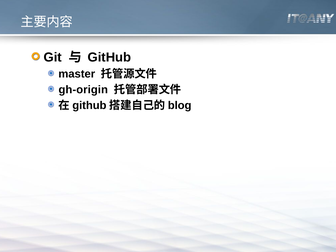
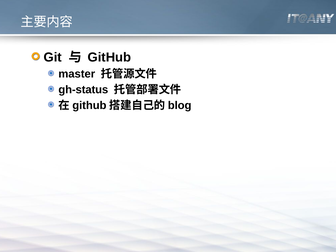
gh-origin: gh-origin -> gh-status (83, 90)
